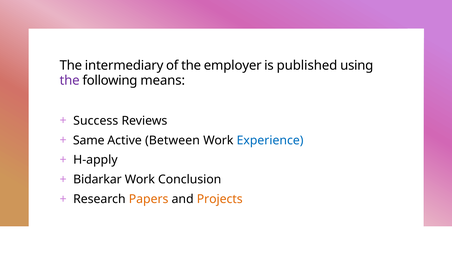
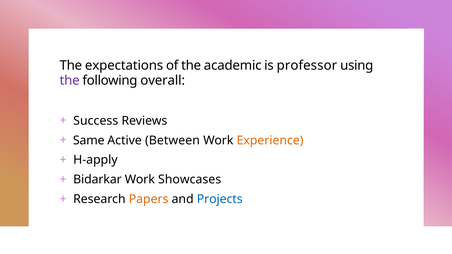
intermediary: intermediary -> expectations (124, 66)
employer: employer -> academic (233, 66)
published: published -> professor (307, 66)
means: means -> overall (163, 81)
Experience colour: blue -> orange (270, 140)
Conclusion: Conclusion -> Showcases (190, 180)
Projects colour: orange -> blue (220, 199)
